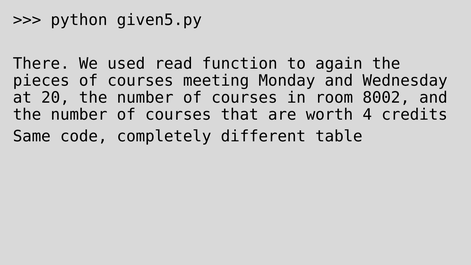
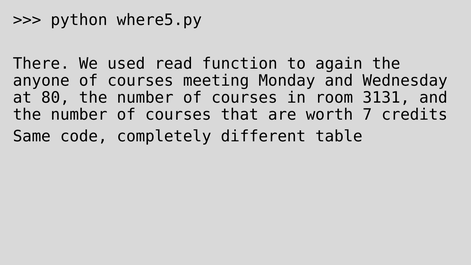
given5.py: given5.py -> where5.py (159, 20)
pieces: pieces -> anyone (41, 81)
20: 20 -> 80 (55, 98)
8002: 8002 -> 3131 (386, 98)
4: 4 -> 7 (367, 115)
